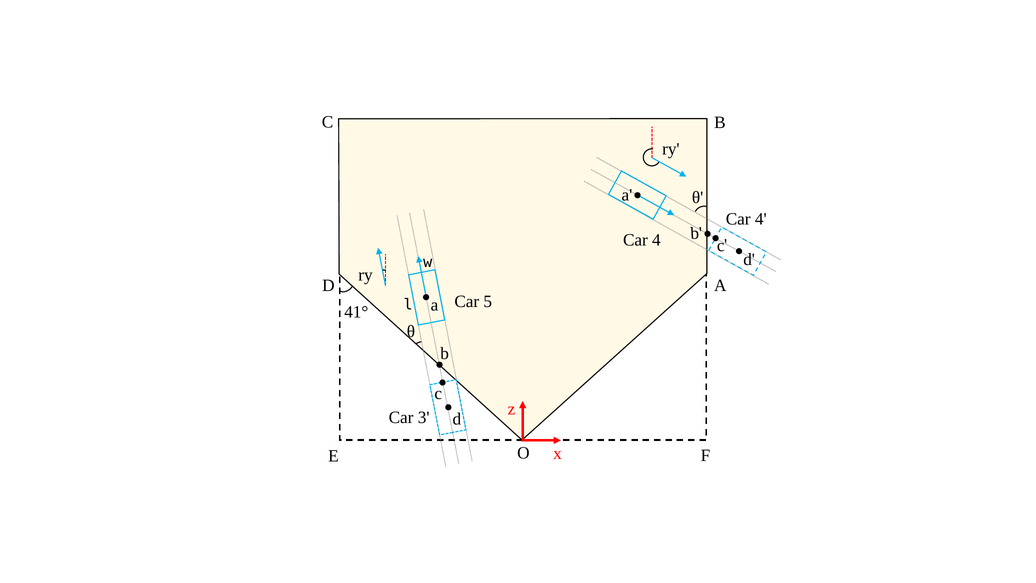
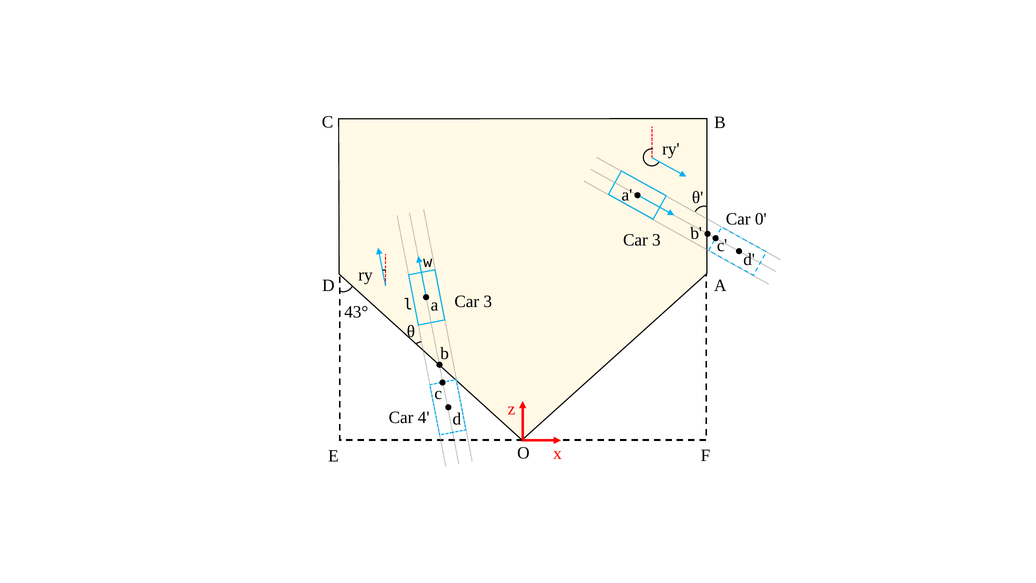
4: 4 -> 0 (761, 219)
4: 4 -> 3 (656, 240)
5: 5 -> 3 (488, 301)
41°: 41° -> 43° (356, 312)
3: 3 -> 4 (424, 417)
